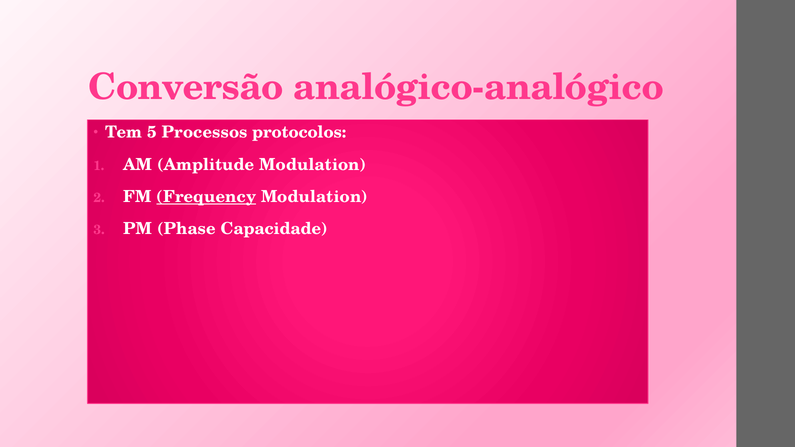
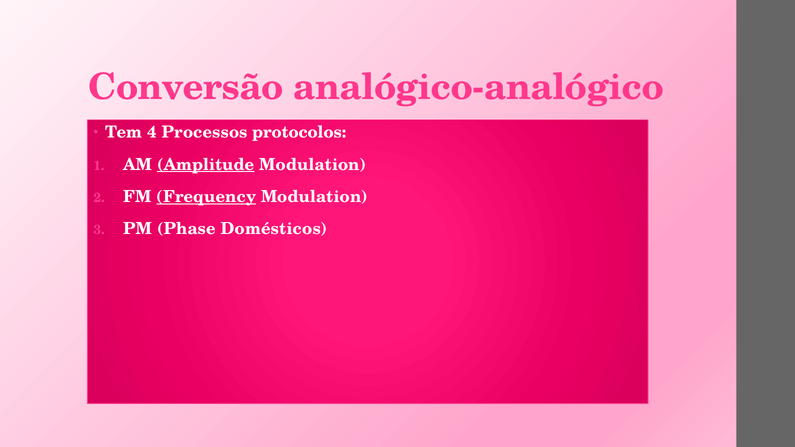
5: 5 -> 4 (152, 132)
Amplitude underline: none -> present (206, 165)
Capacidade: Capacidade -> Domésticos (274, 229)
